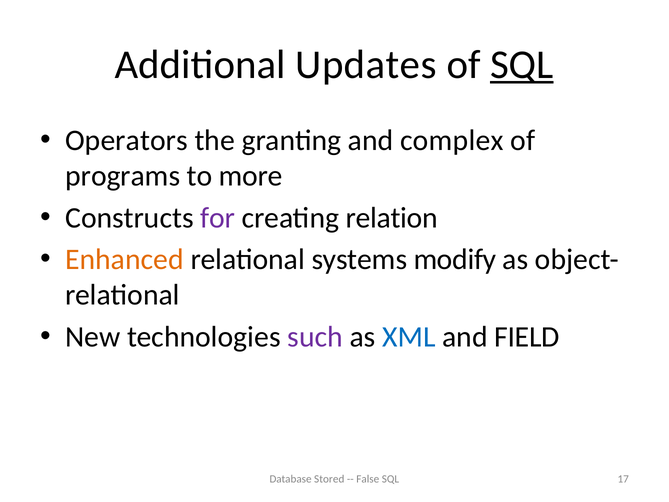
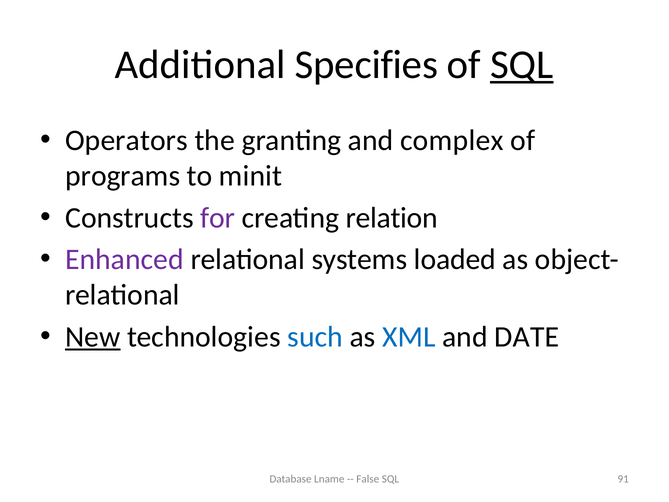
Updates: Updates -> Specifies (366, 65)
more: more -> minit (251, 176)
Enhanced colour: orange -> purple (125, 259)
modify: modify -> loaded (455, 259)
New underline: none -> present (93, 337)
such colour: purple -> blue (315, 337)
FIELD: FIELD -> DATE (527, 337)
Stored: Stored -> Lname (329, 479)
17: 17 -> 91 (623, 479)
